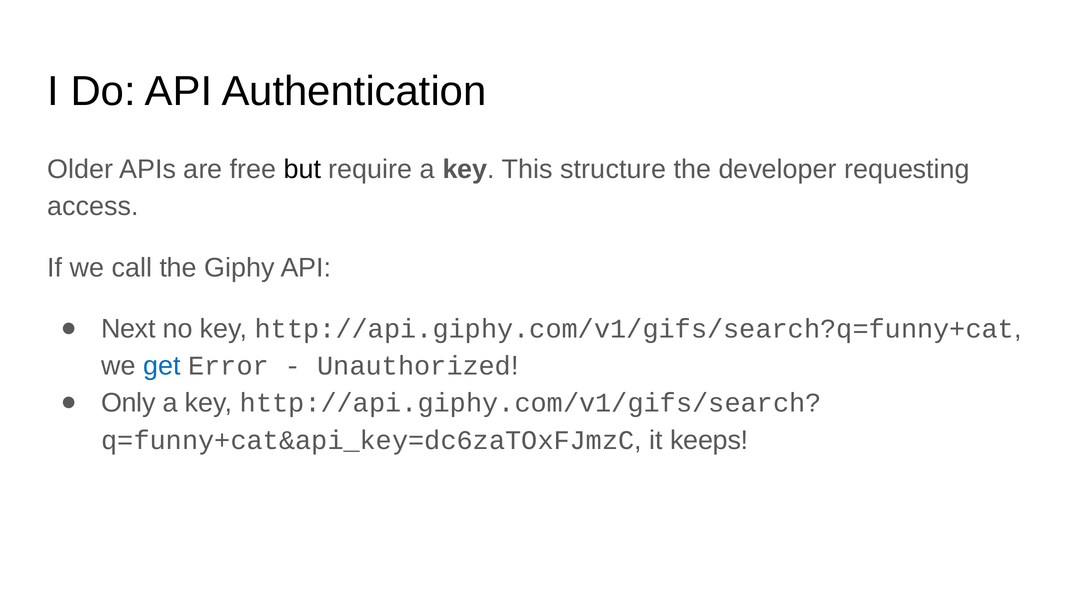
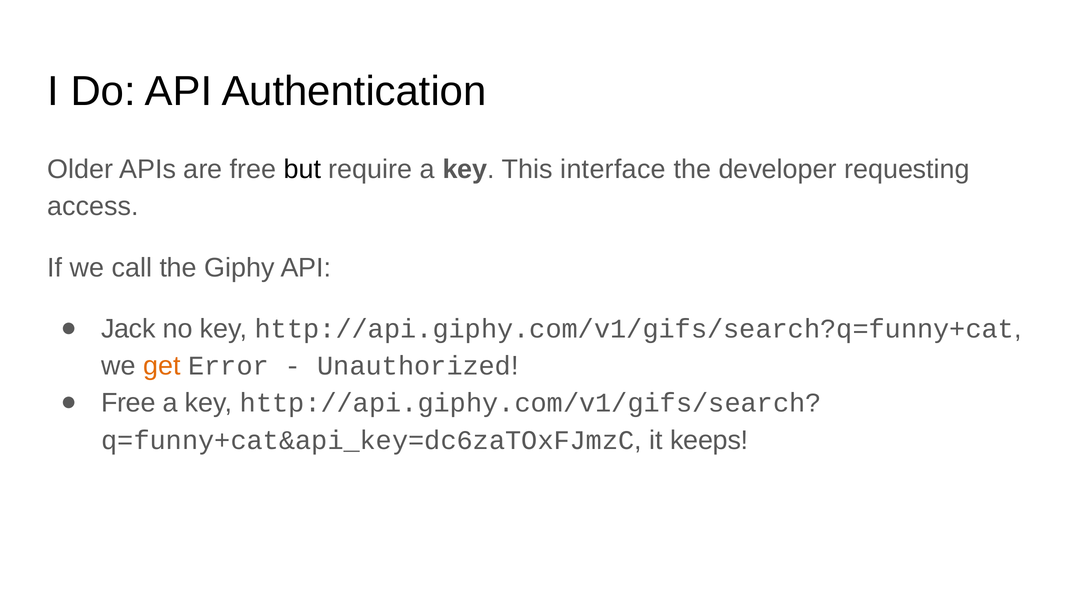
structure: structure -> interface (613, 169)
Next: Next -> Jack (128, 329)
get colour: blue -> orange (162, 366)
Only: Only -> Free (128, 403)
